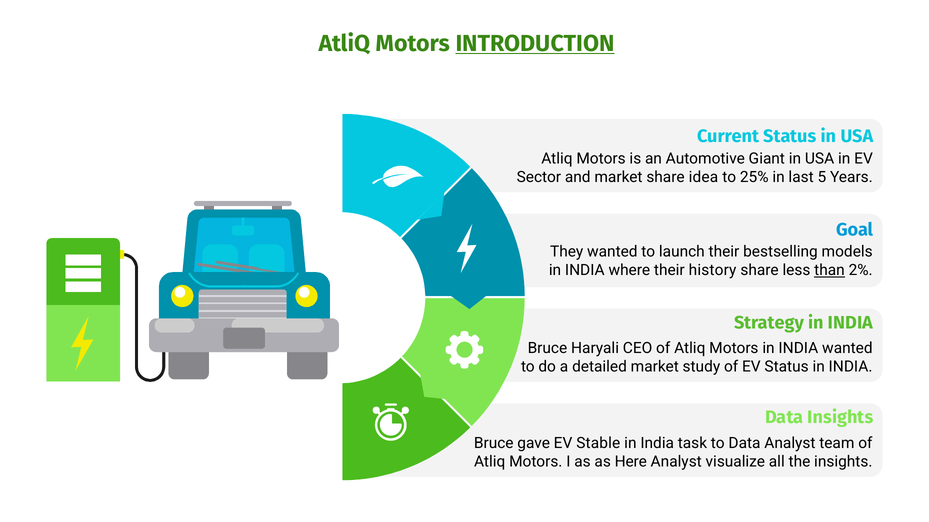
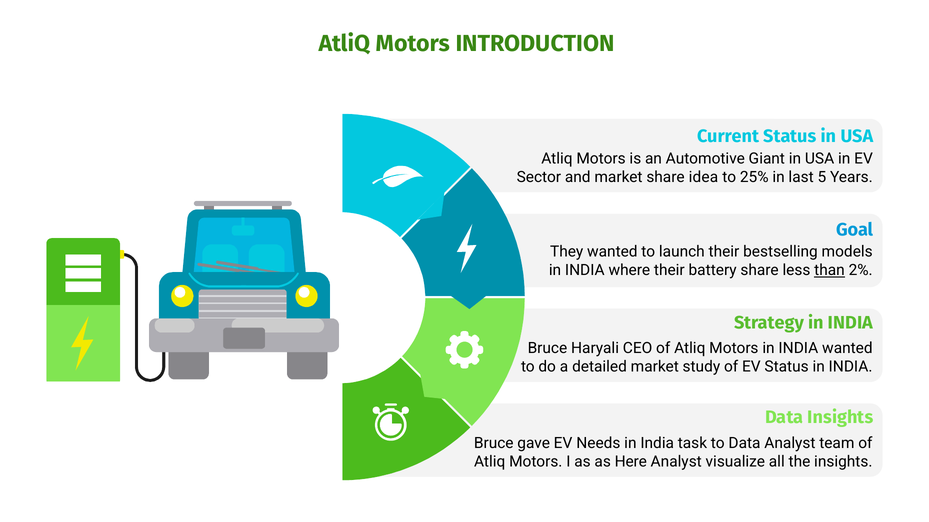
INTRODUCTION underline: present -> none (535, 44)
history: history -> battery (713, 271)
Stable: Stable -> Needs (598, 444)
